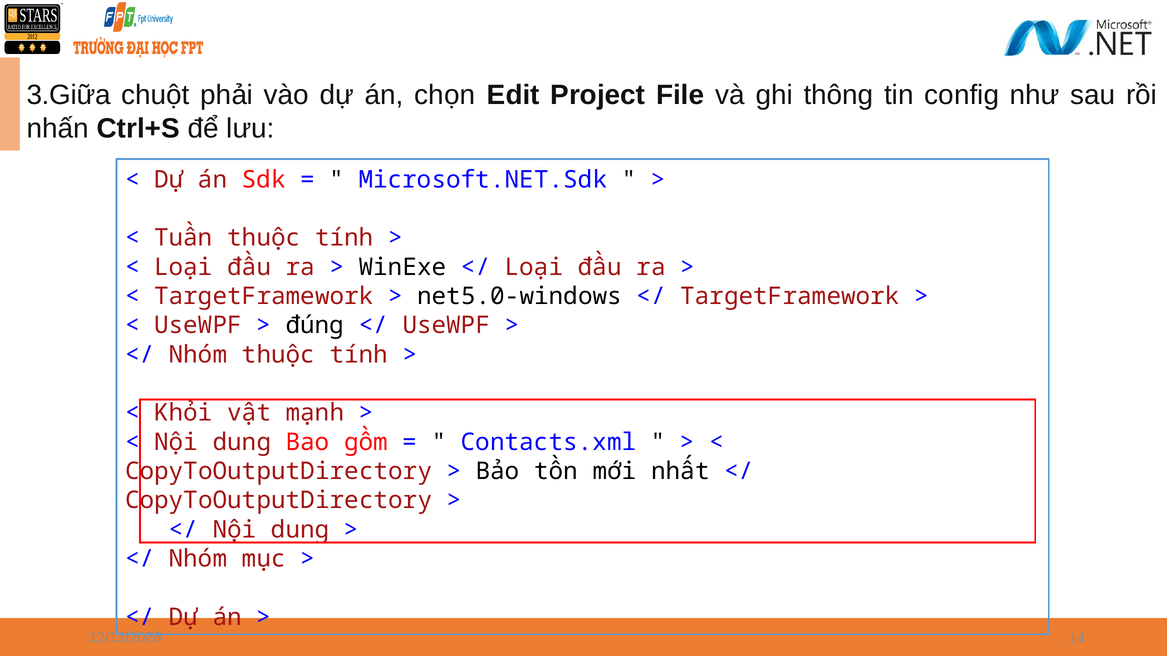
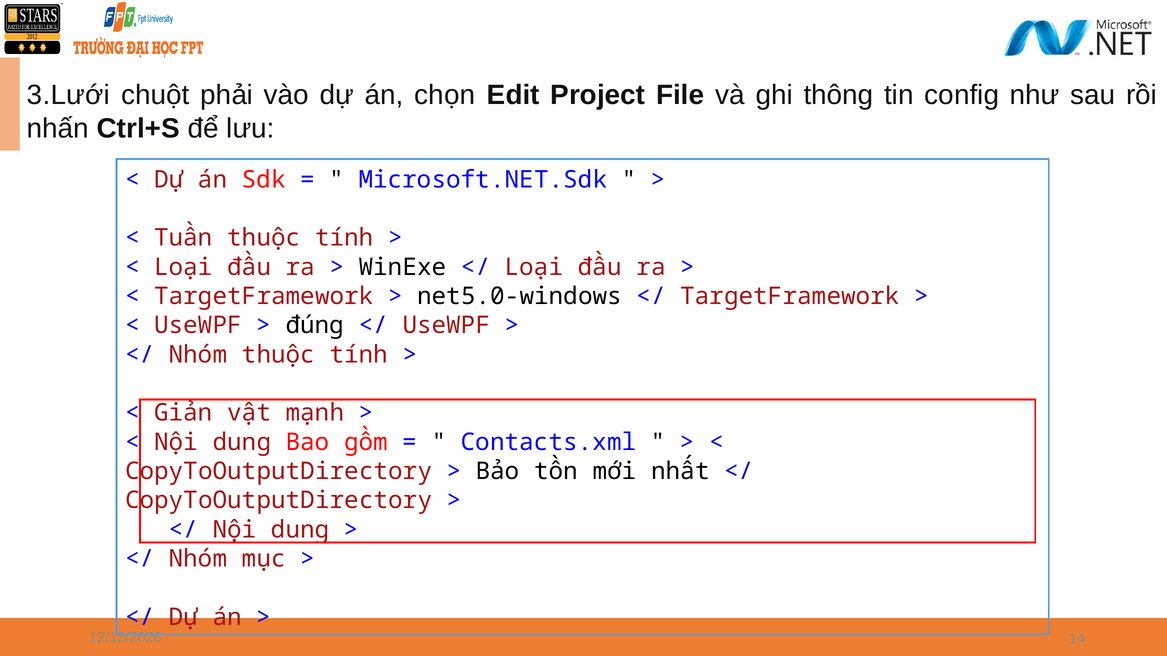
3.Giữa: 3.Giữa -> 3.Lưới (68, 95)
Khỏi: Khỏi -> Giản (183, 413)
